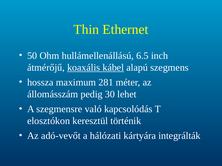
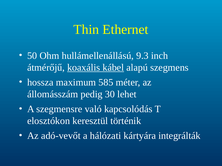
6.5: 6.5 -> 9.3 (142, 56)
281: 281 -> 585 (106, 83)
